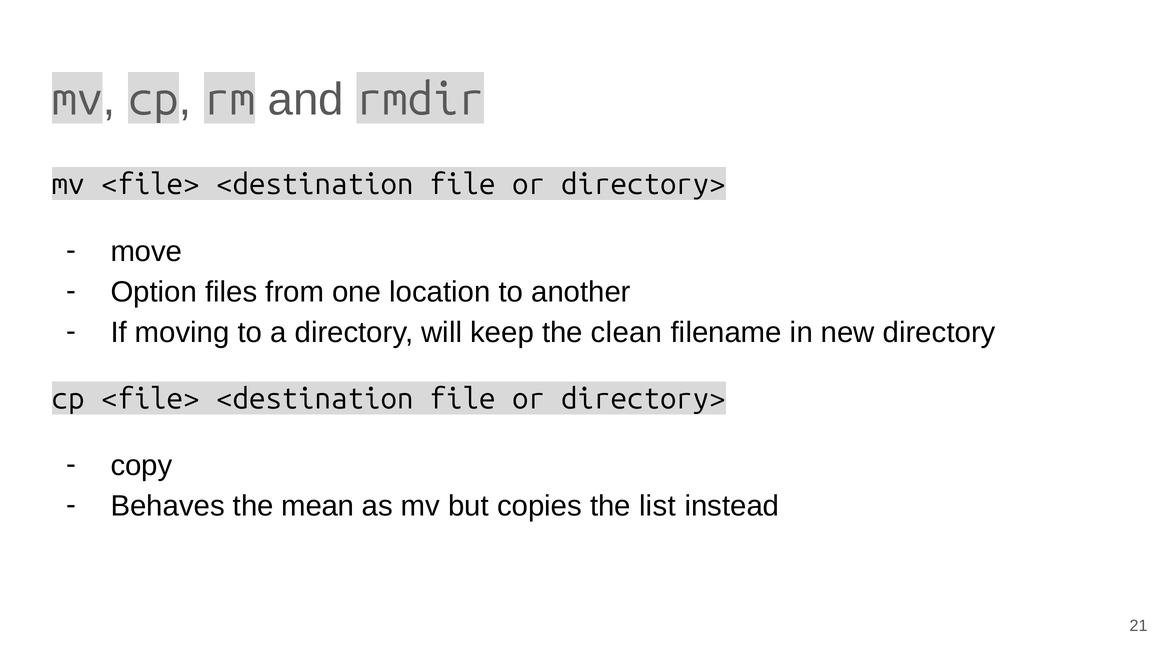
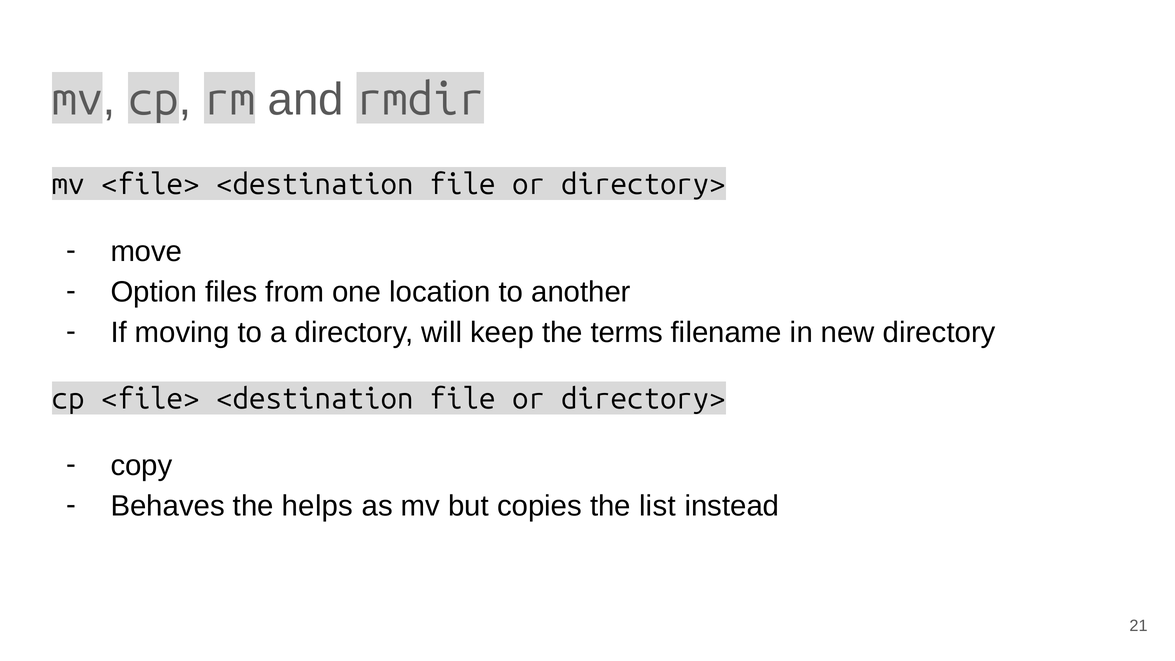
clean: clean -> terms (627, 332)
mean: mean -> helps (317, 506)
